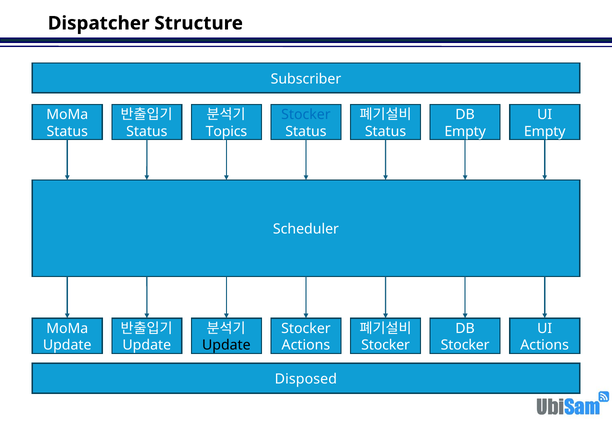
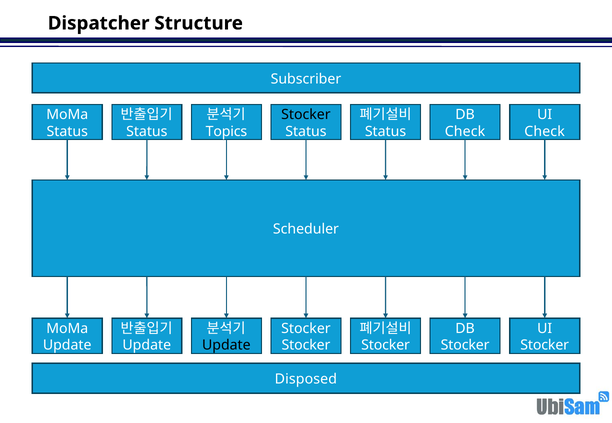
Stocker colour: blue -> black (306, 115)
Empty: Empty -> Check (465, 132)
Empty: Empty -> Check (545, 132)
Actions: Actions -> Stocker (306, 346)
Actions: Actions -> Stocker (545, 346)
